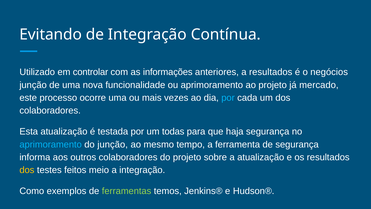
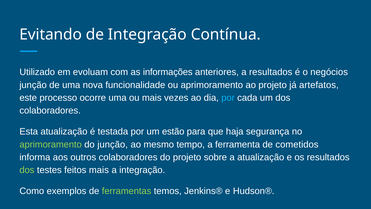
controlar: controlar -> evoluam (90, 72)
mercado: mercado -> artefatos (319, 85)
todas: todas -> estão (173, 131)
aprimoramento colour: light blue -> light green (51, 144)
de segurança: segurança -> cometidos (297, 144)
dos colour: yellow -> light green (27, 170)
feitos meio: meio -> mais (99, 170)
